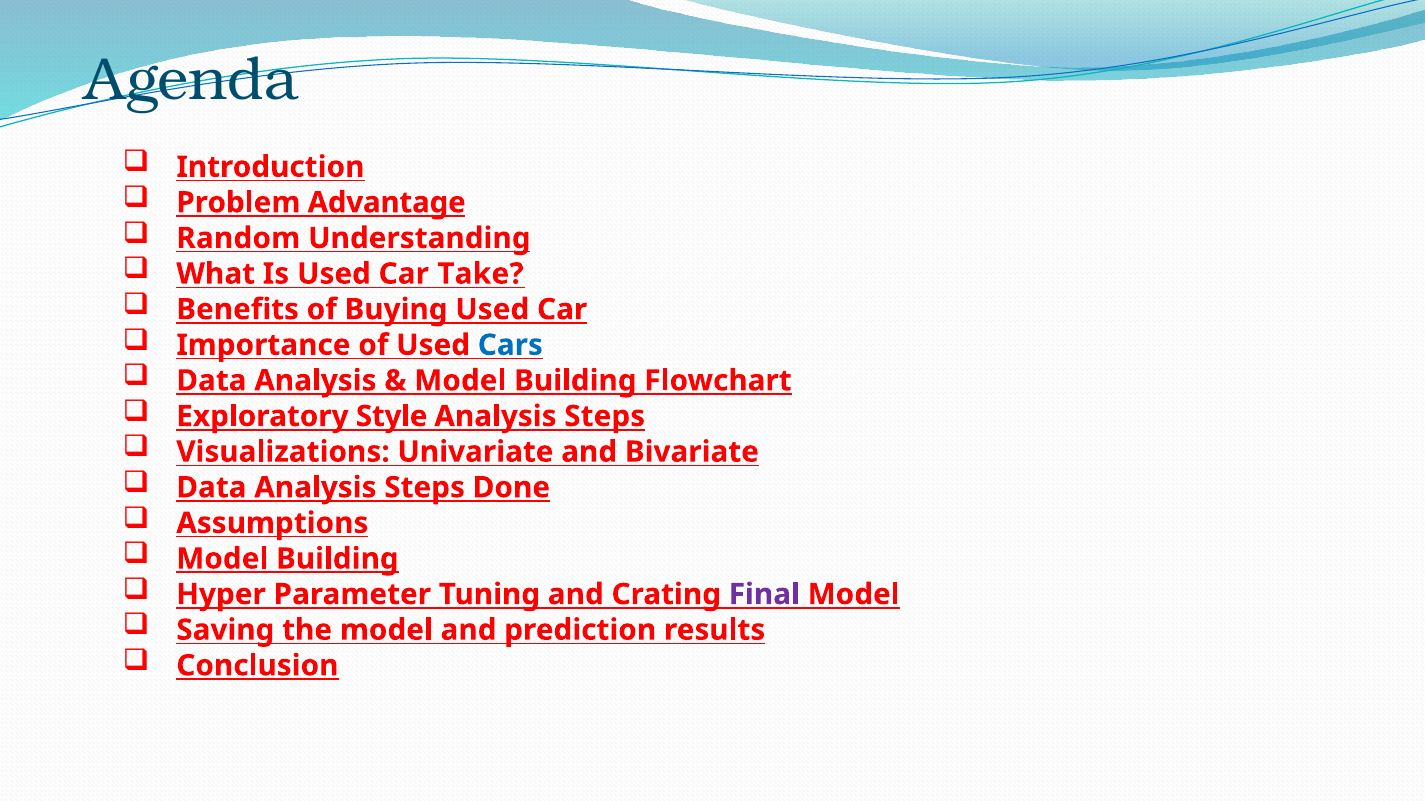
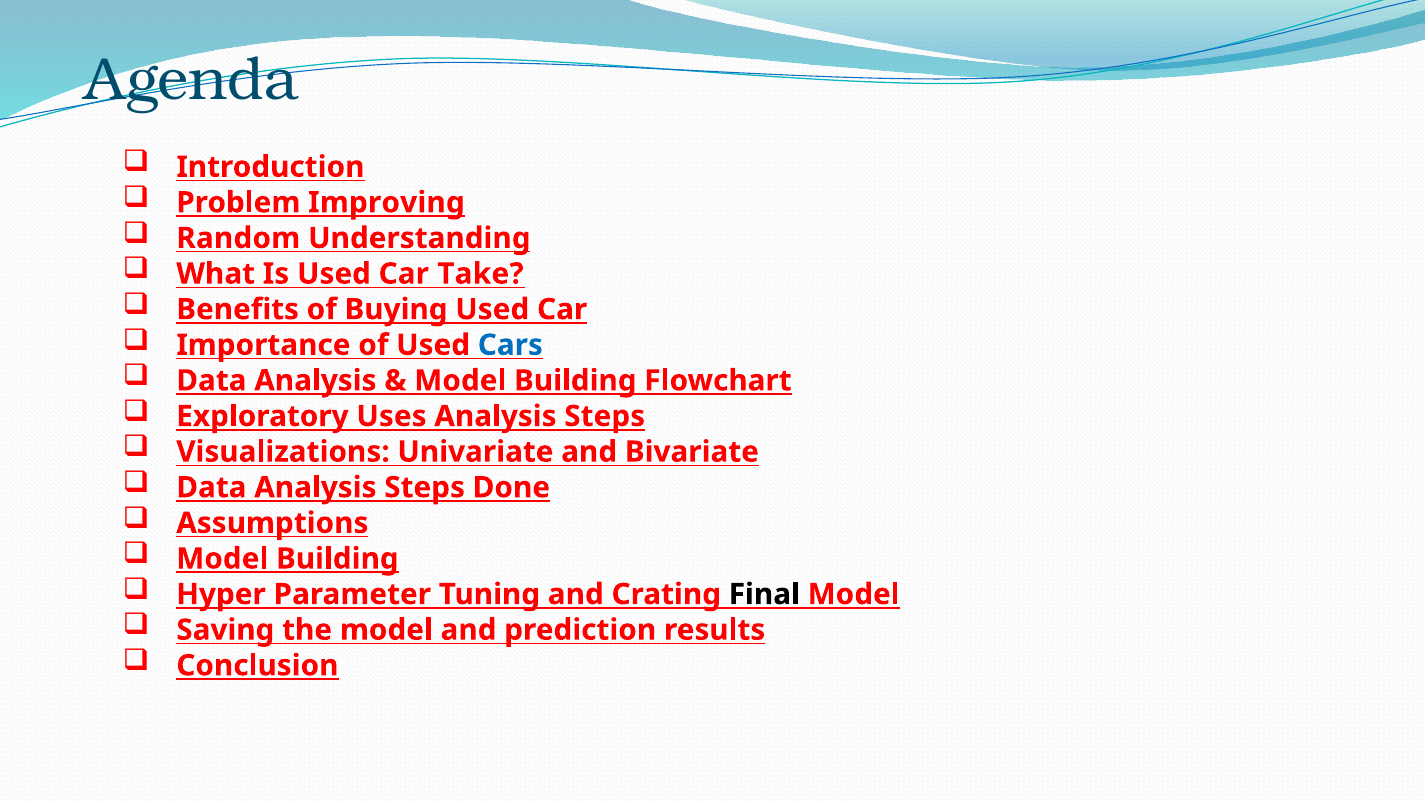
Advantage: Advantage -> Improving (386, 203)
Style: Style -> Uses (391, 417)
Final colour: purple -> black (764, 595)
